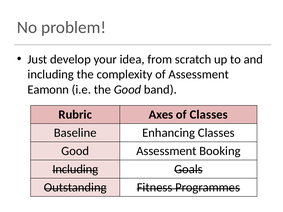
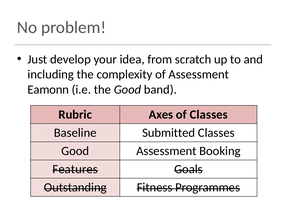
Enhancing: Enhancing -> Submitted (169, 133)
Including: Including -> Features (75, 169)
